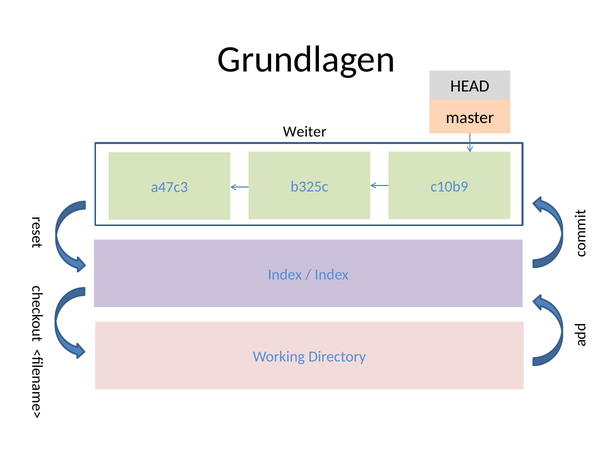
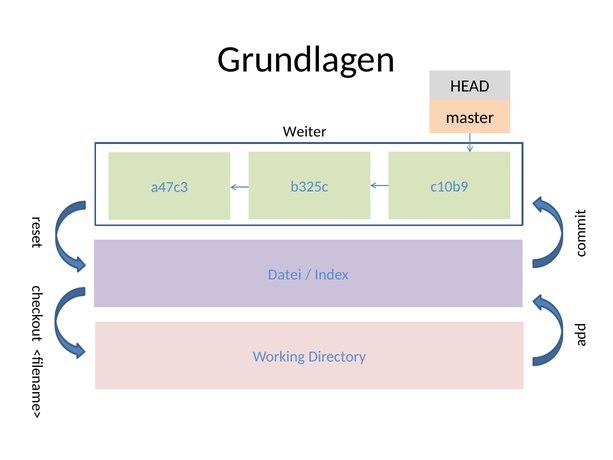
Index: Index -> Datei (285, 274)
